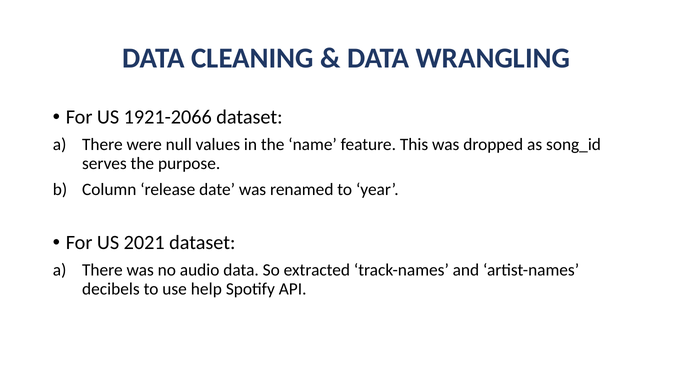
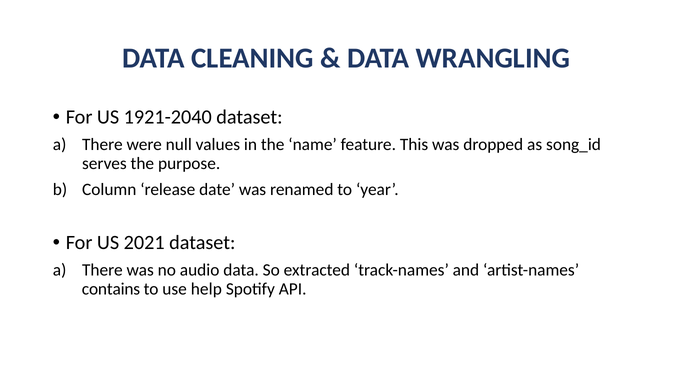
1921-2066: 1921-2066 -> 1921-2040 (168, 117)
decibels: decibels -> contains (111, 289)
